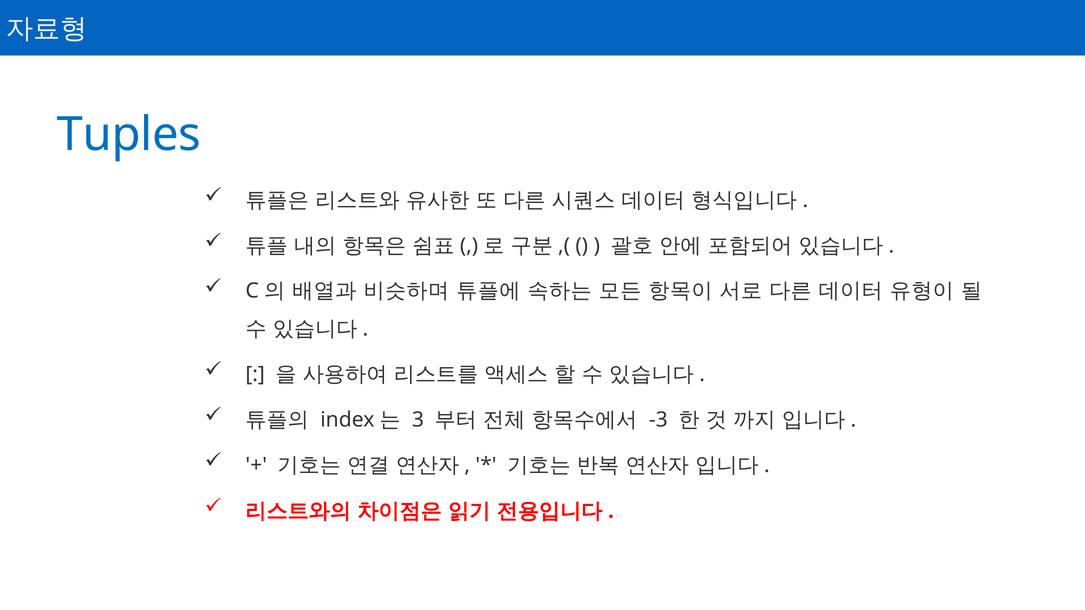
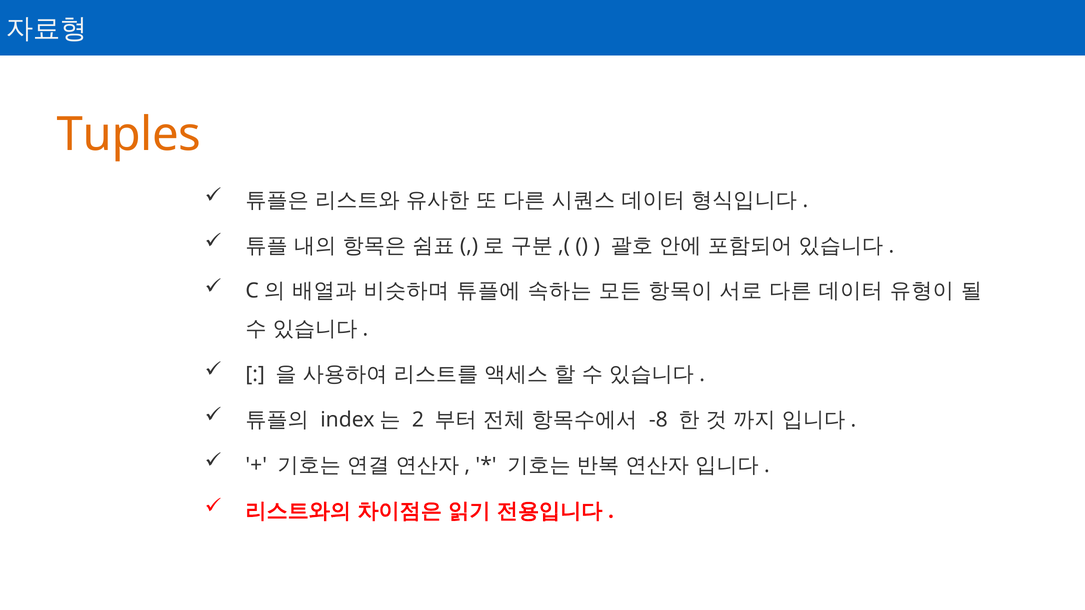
Tuples colour: blue -> orange (129, 135)
3: 3 -> 2 (418, 420)
-3: -3 -> -8 (658, 420)
